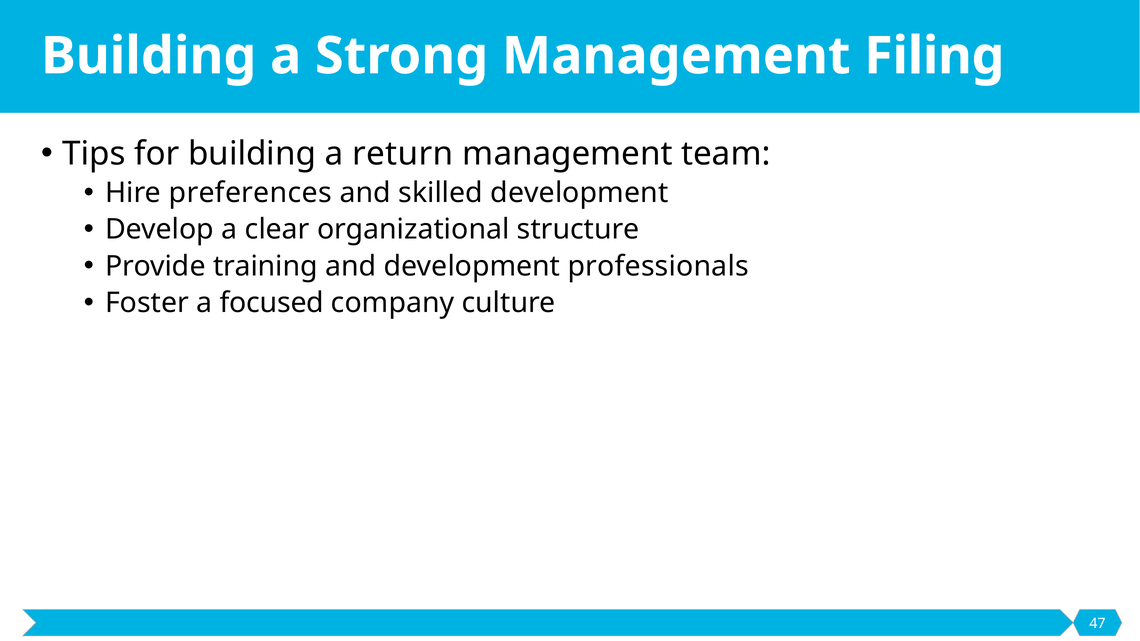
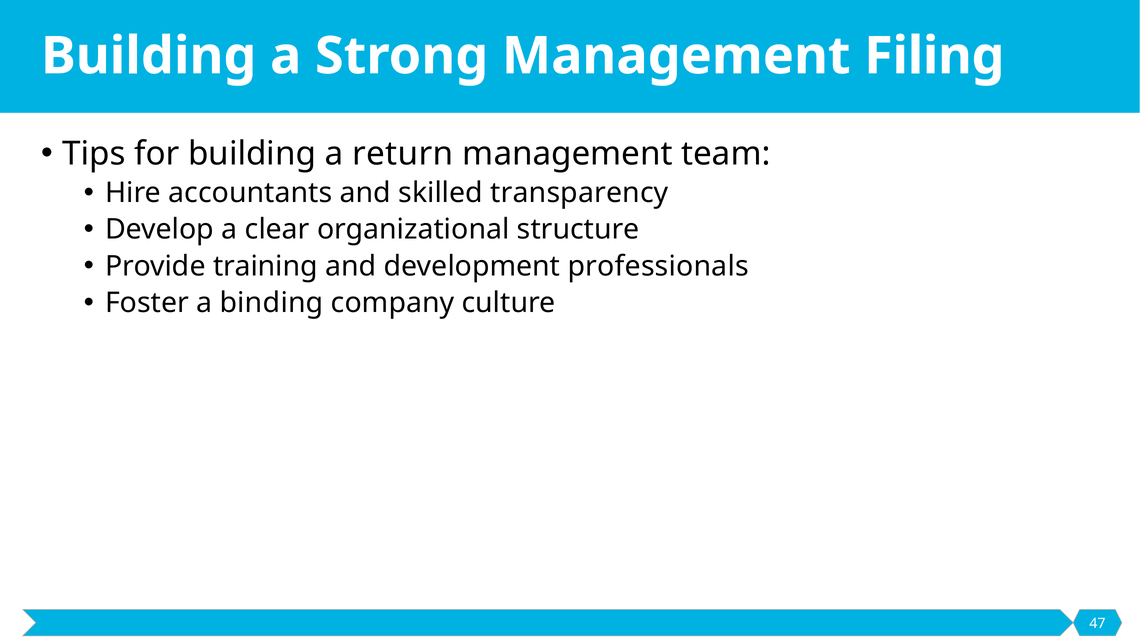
preferences: preferences -> accountants (250, 193)
skilled development: development -> transparency (579, 193)
focused: focused -> binding (272, 303)
